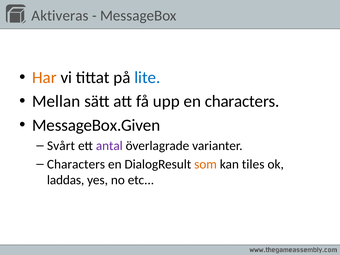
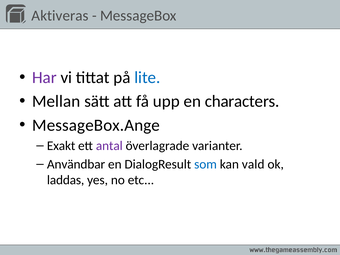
Har colour: orange -> purple (44, 78)
MessageBox.Given: MessageBox.Given -> MessageBox.Ange (96, 125)
Svårt: Svårt -> Exakt (61, 146)
Characters: Characters -> Användbar (76, 164)
som colour: orange -> blue (206, 164)
tiles: tiles -> vald (253, 164)
